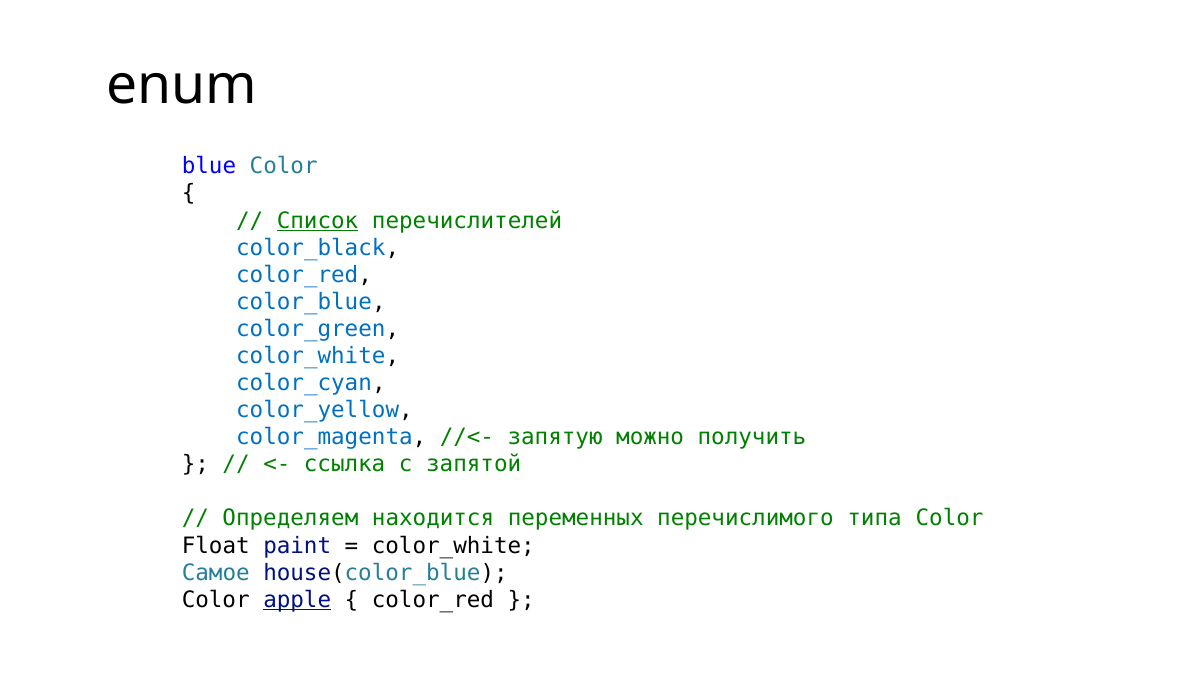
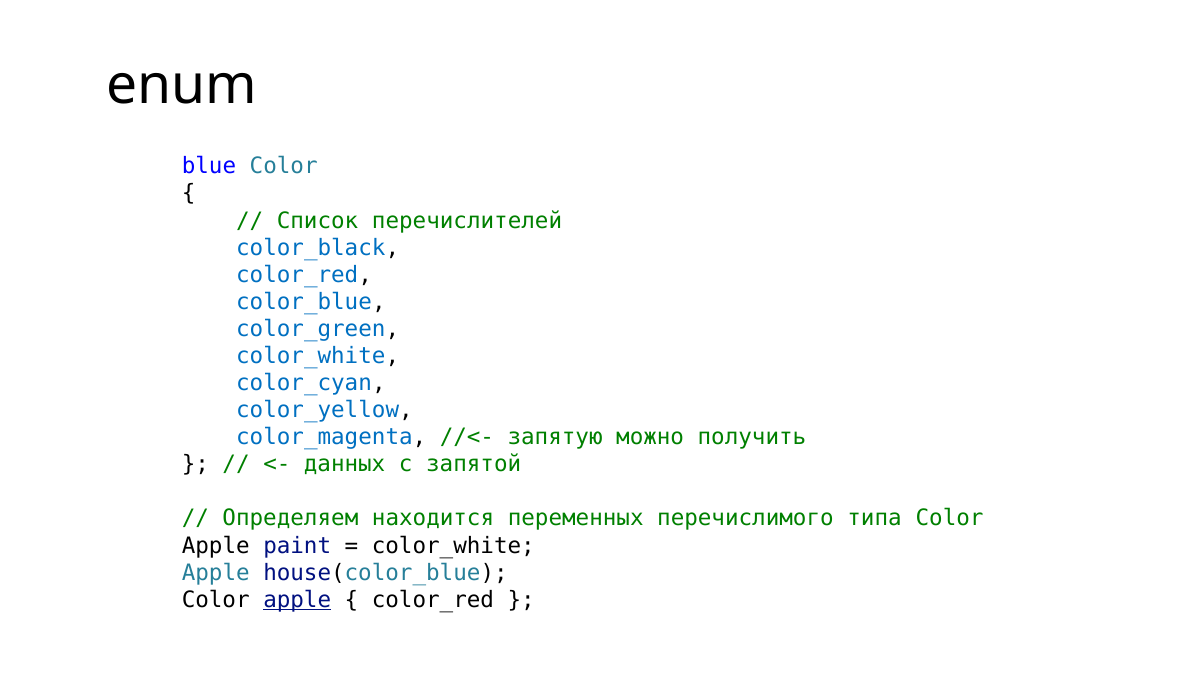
Список underline: present -> none (318, 221)
ссылка: ссылка -> данных (345, 464)
Float: Float -> Apple (216, 546)
Самое: Самое -> Apple (216, 573)
